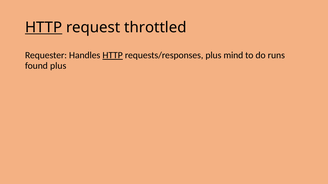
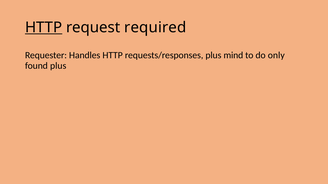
throttled: throttled -> required (155, 28)
HTTP underline: present -> none (113, 55)
runs: runs -> only (276, 55)
